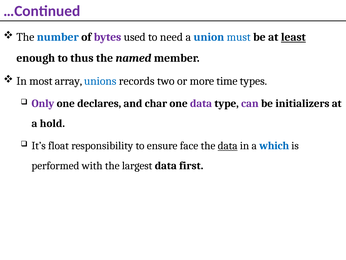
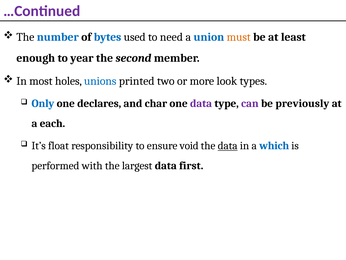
bytes colour: purple -> blue (108, 37)
must colour: blue -> orange (239, 37)
least underline: present -> none (293, 37)
thus: thus -> year (82, 58)
named: named -> second (133, 58)
array: array -> holes (68, 81)
records: records -> printed (137, 81)
time: time -> look (227, 81)
Only colour: purple -> blue (43, 103)
initializers: initializers -> previously (302, 103)
hold: hold -> each (52, 123)
face: face -> void (189, 145)
